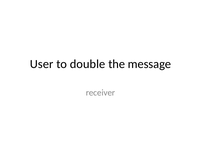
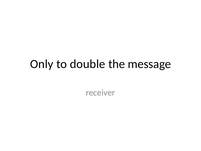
User: User -> Only (42, 64)
